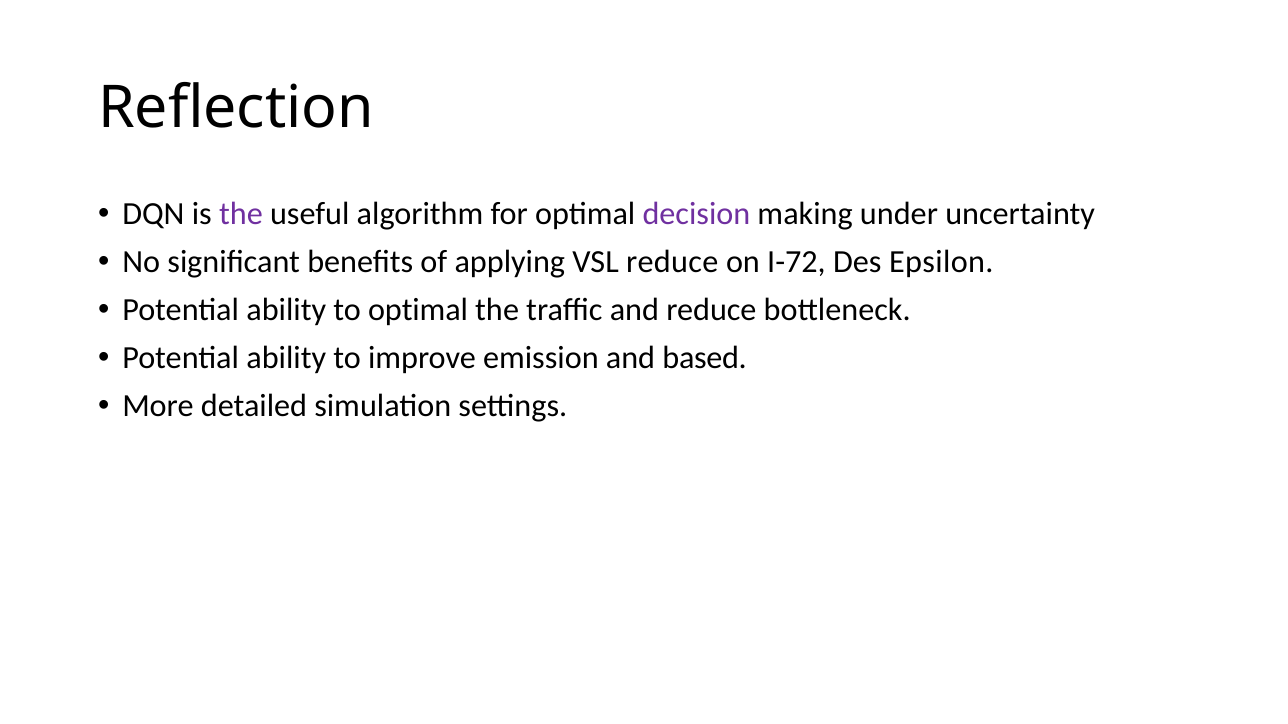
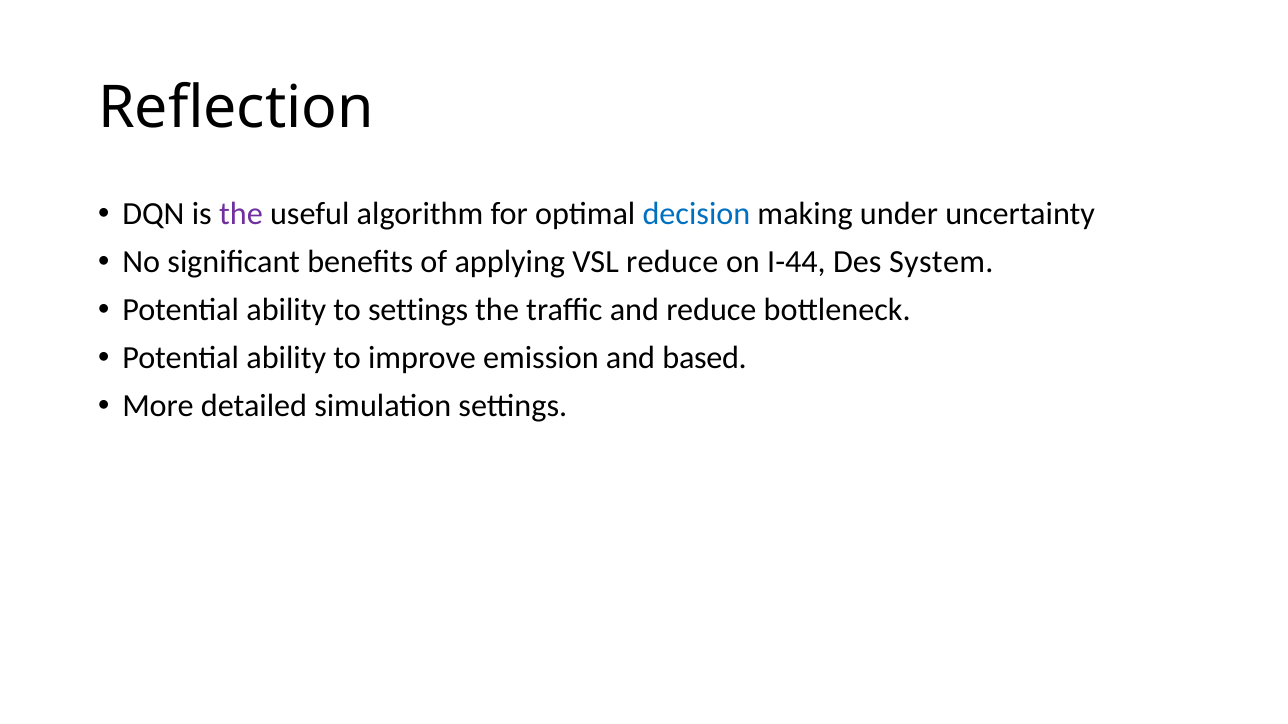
decision colour: purple -> blue (696, 214)
I-72: I-72 -> I-44 (796, 262)
Epsilon: Epsilon -> System (941, 262)
to optimal: optimal -> settings (418, 310)
